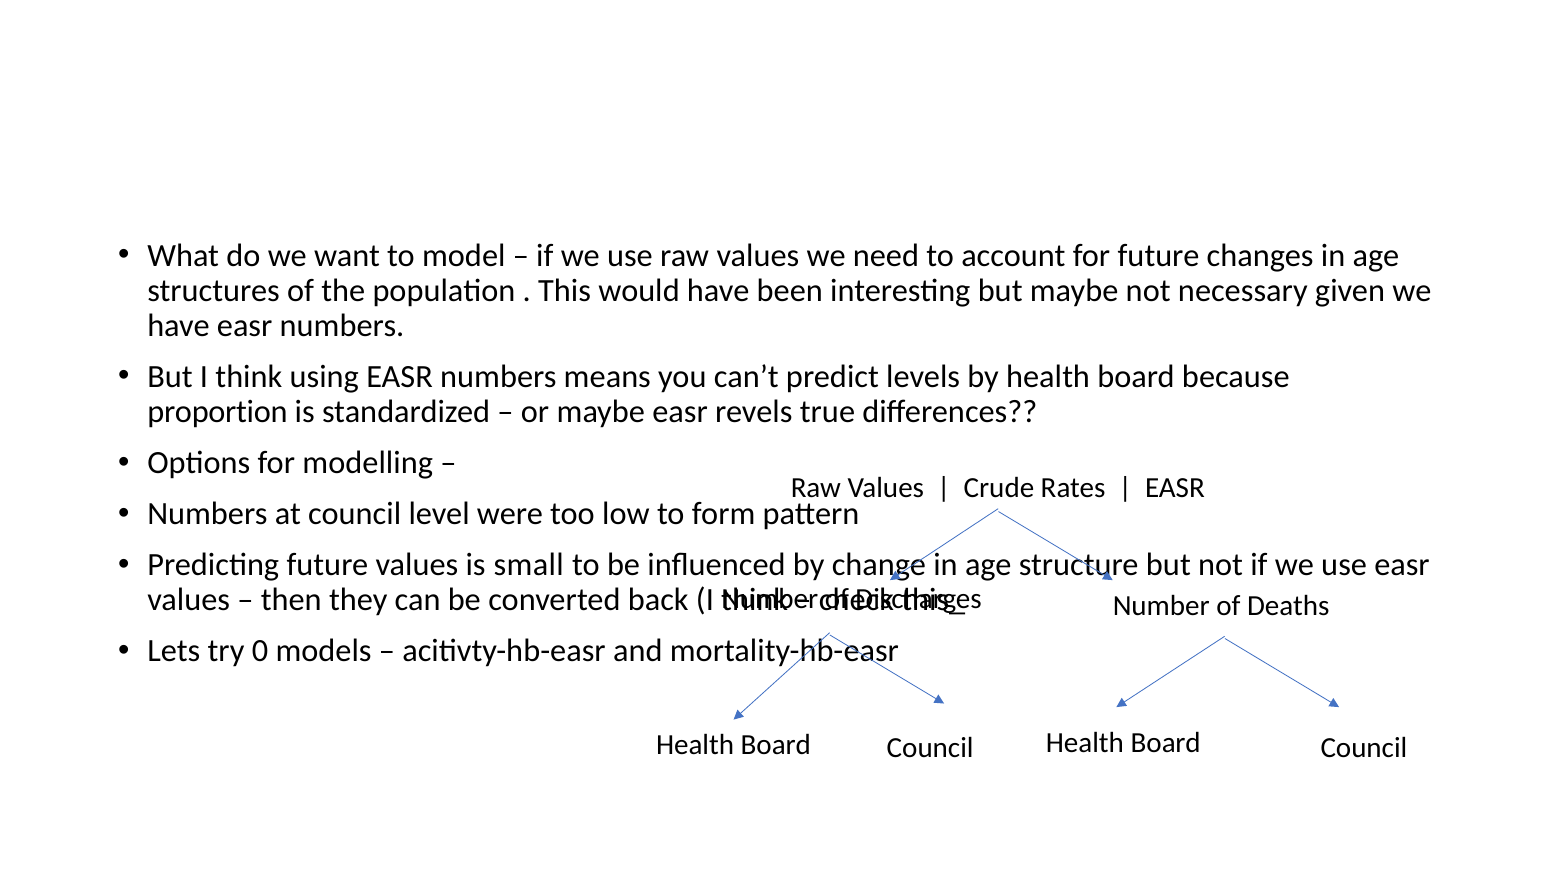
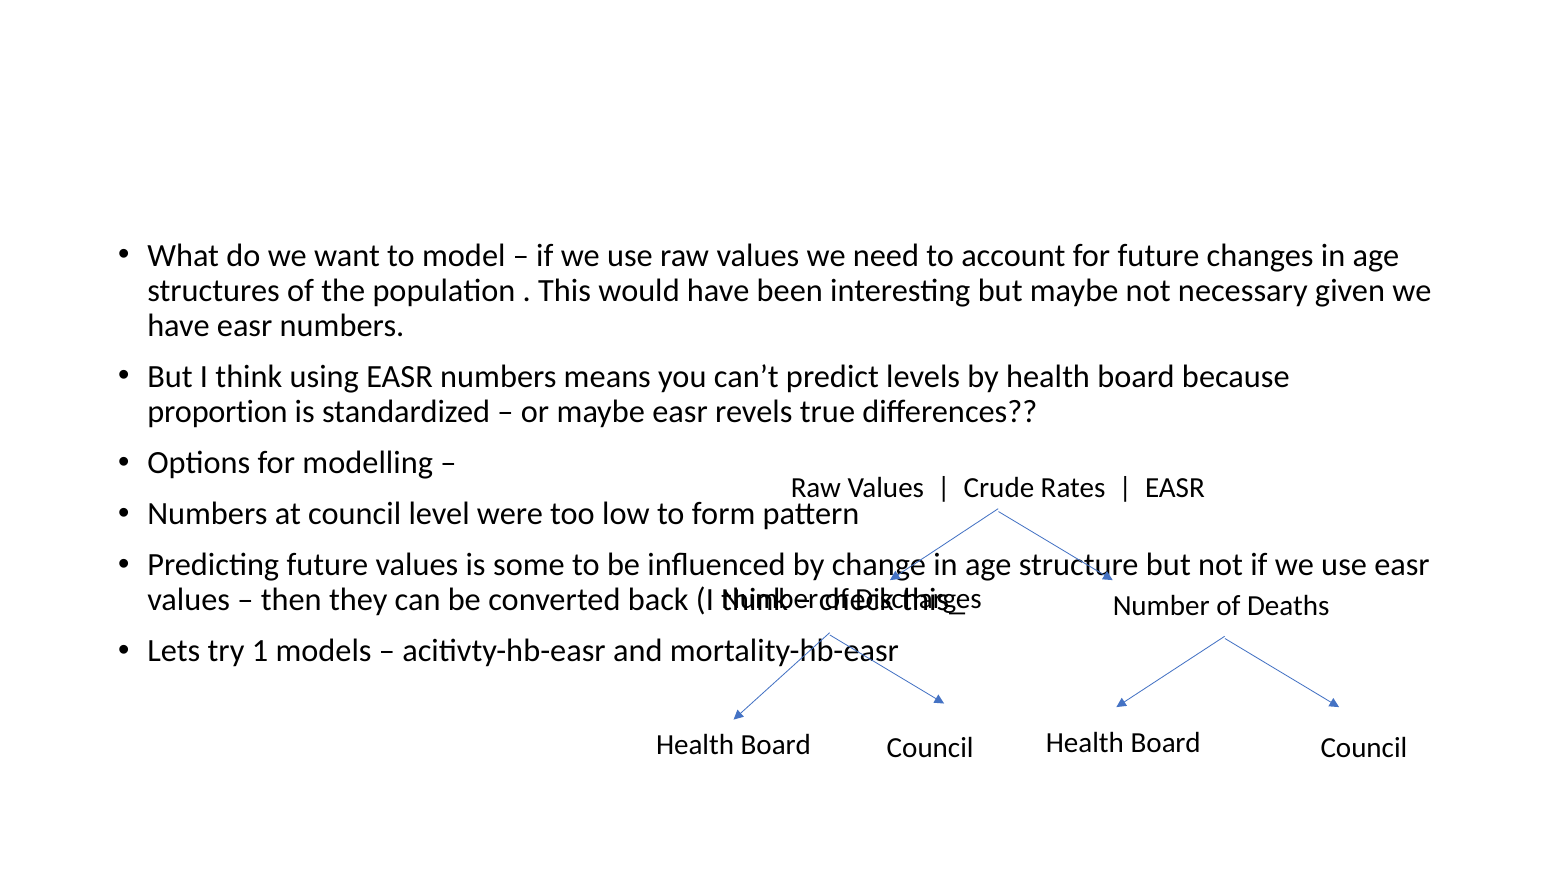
small: small -> some (529, 565)
0: 0 -> 1 (260, 651)
